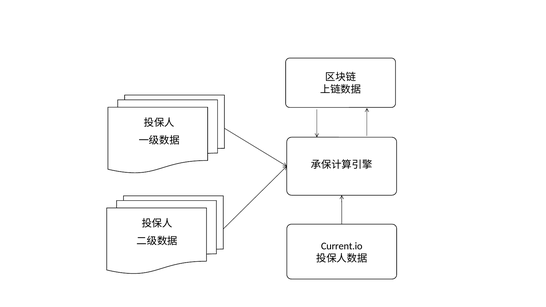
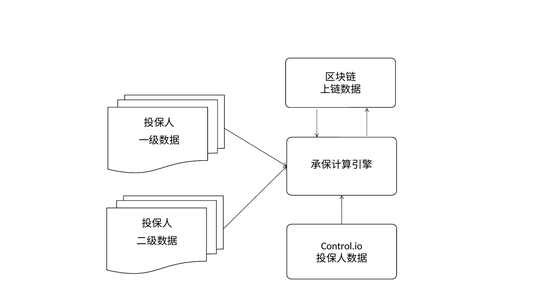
Current.io: Current.io -> Control.io (342, 246)
